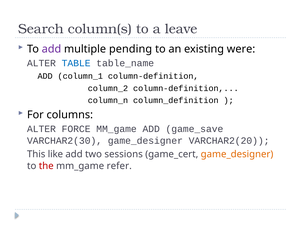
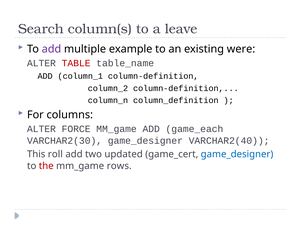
pending: pending -> example (131, 49)
TABLE colour: blue -> red (76, 63)
game_save: game_save -> game_each (194, 129)
VARCHAR2(20: VARCHAR2(20 -> VARCHAR2(40 (229, 140)
like: like -> roll (55, 154)
sessions: sessions -> updated (124, 154)
game_designer colour: orange -> blue (237, 154)
refer: refer -> rows (119, 166)
